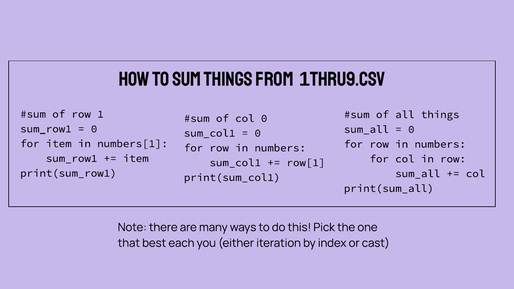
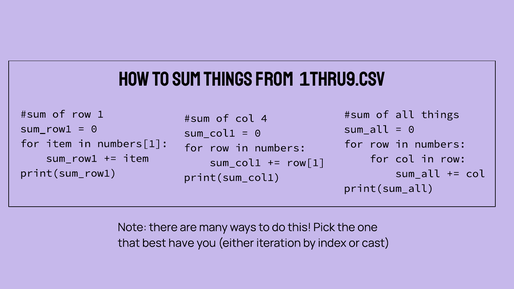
col 0: 0 -> 4 (264, 118)
each: each -> have (181, 243)
